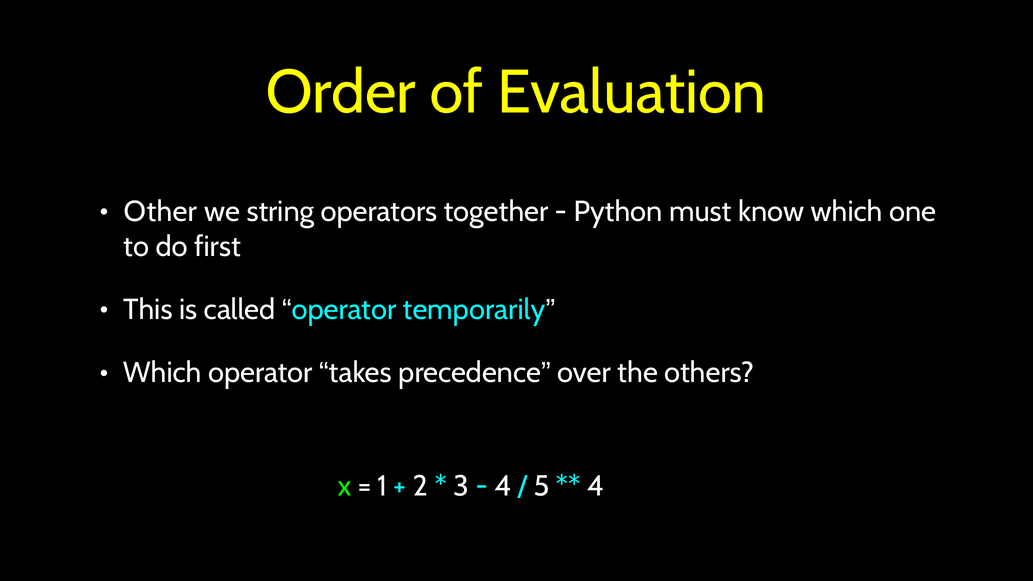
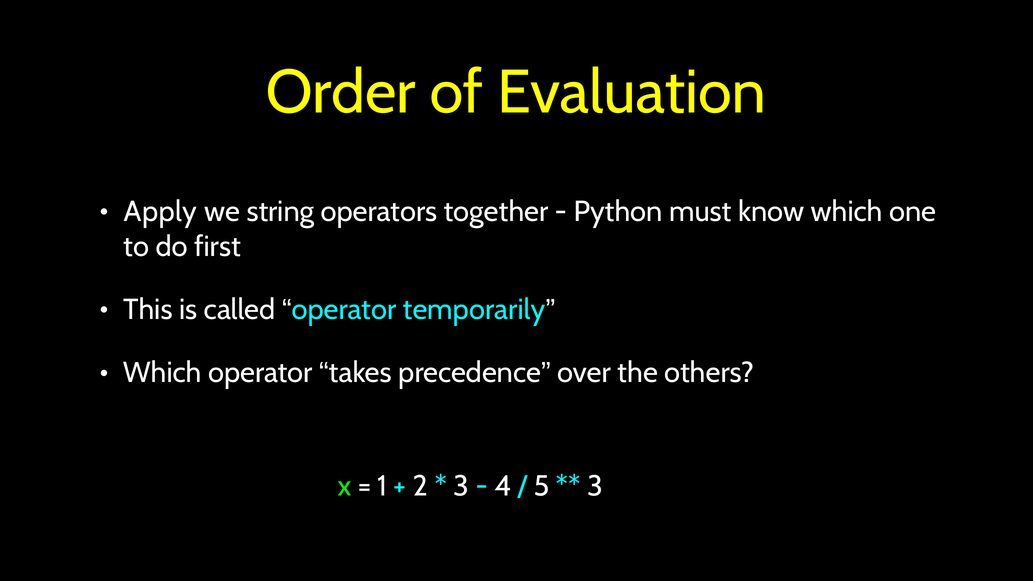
Other: Other -> Apply (160, 212)
4: 4 -> 3 (595, 486)
